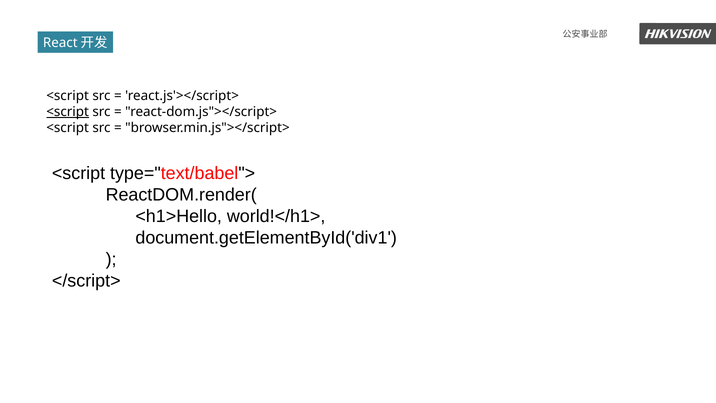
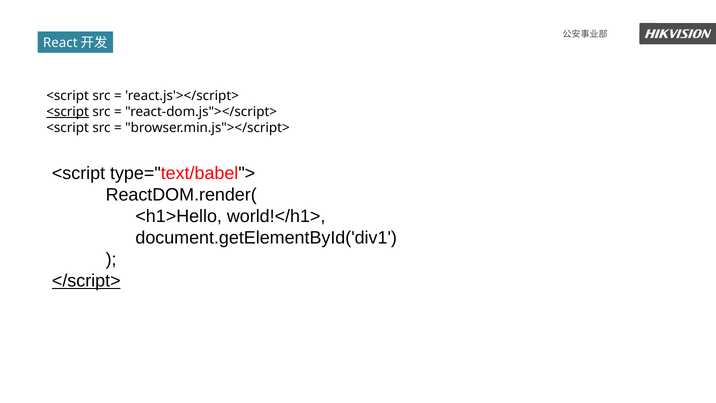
</script> underline: none -> present (86, 281)
